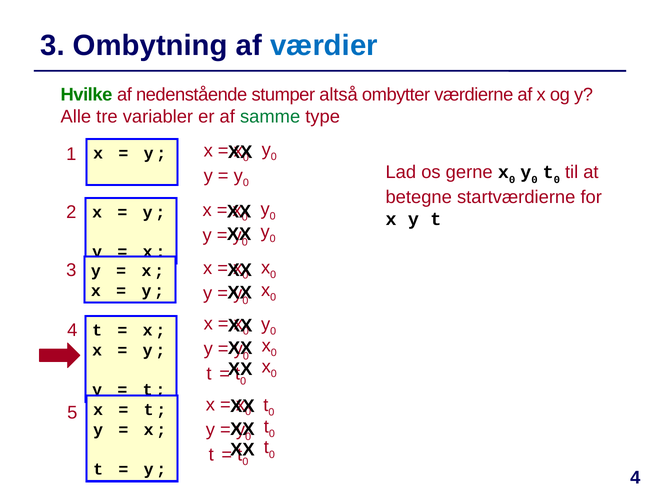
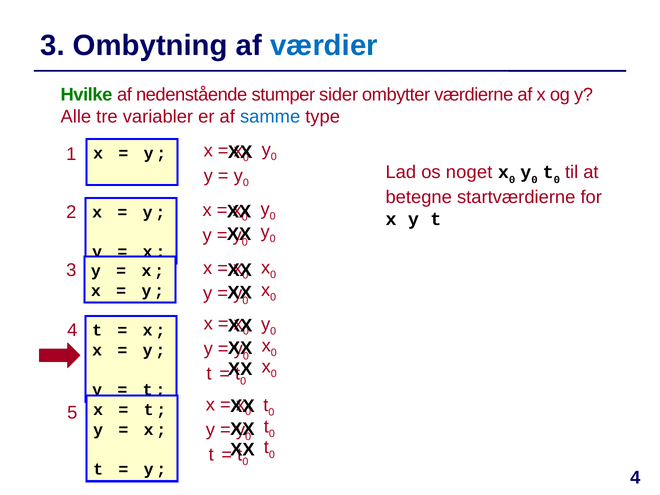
altså: altså -> sider (339, 95)
samme colour: green -> blue (270, 117)
gerne: gerne -> noget (469, 172)
